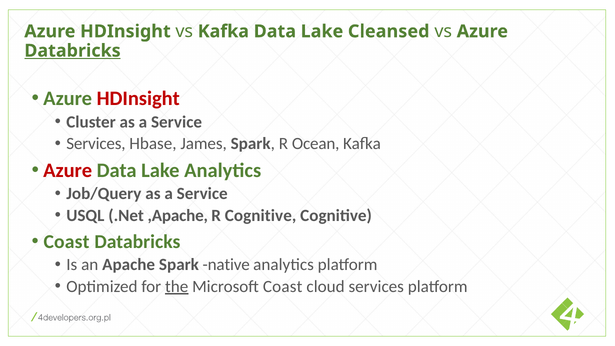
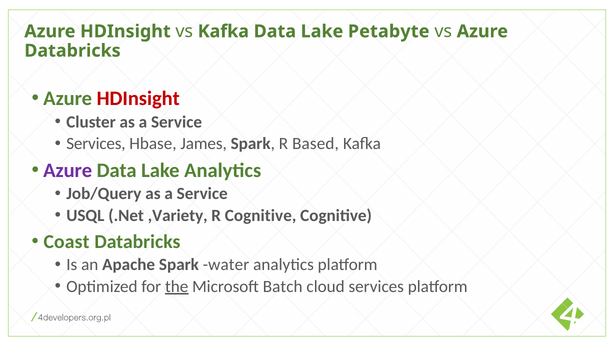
Cleansed: Cleansed -> Petabyte (389, 31)
Databricks underline: present -> none (72, 51)
Ocean: Ocean -> Based (316, 144)
Azure colour: red -> purple (68, 170)
,Apache: ,Apache -> ,Variety (178, 215)
native: native -> water (226, 265)
Microsoft Coast: Coast -> Batch (283, 286)
